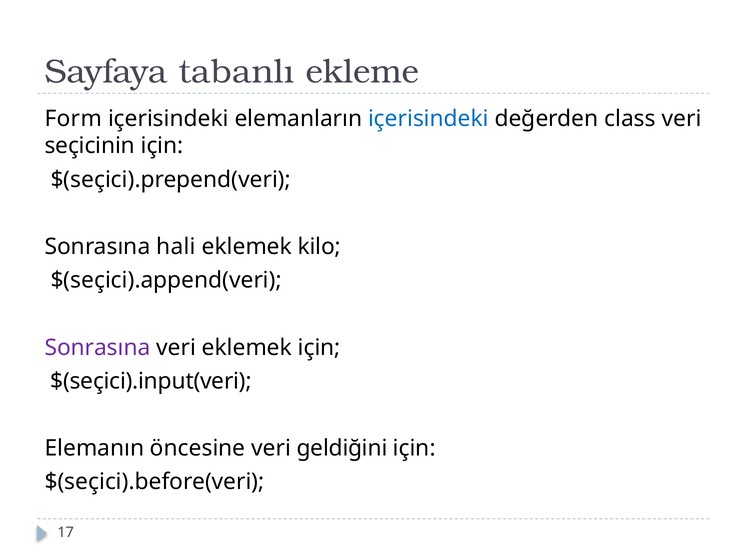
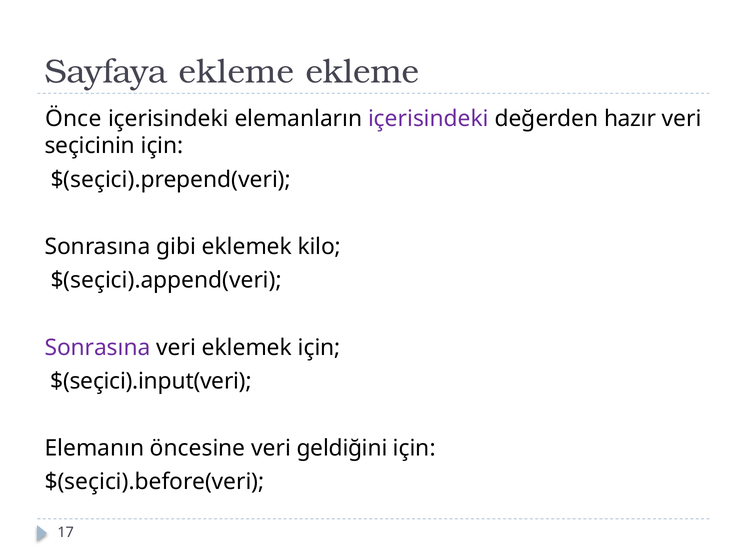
Sayfaya tabanlı: tabanlı -> ekleme (236, 72)
Form: Form -> Önce (73, 119)
içerisindeki colour: blue -> purple (428, 119)
class: class -> hazır (630, 119)
hali: hali -> gibi (176, 247)
